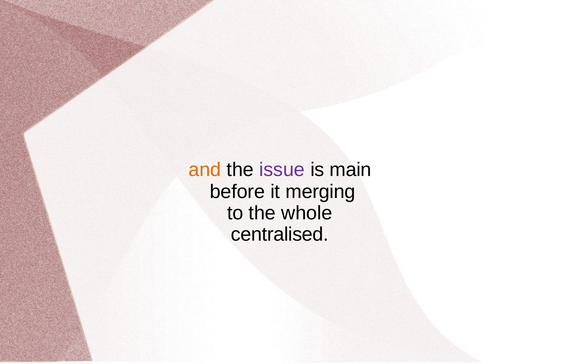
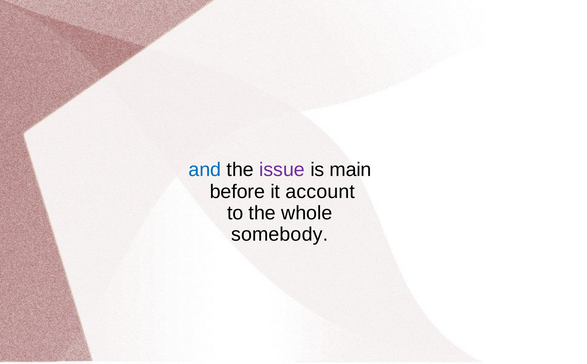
and colour: orange -> blue (205, 170)
merging: merging -> account (320, 191)
centralised: centralised -> somebody (280, 234)
